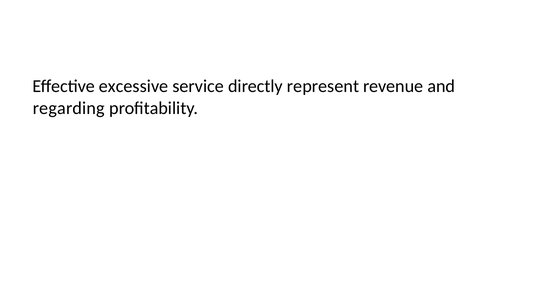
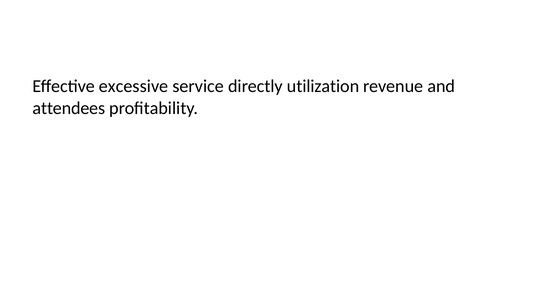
represent: represent -> utilization (323, 86)
regarding: regarding -> attendees (69, 108)
